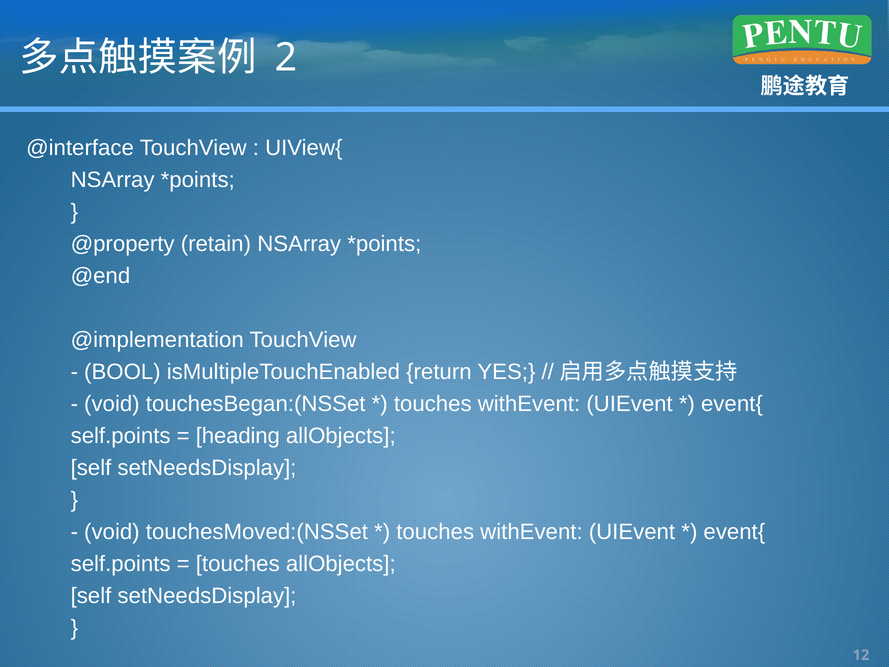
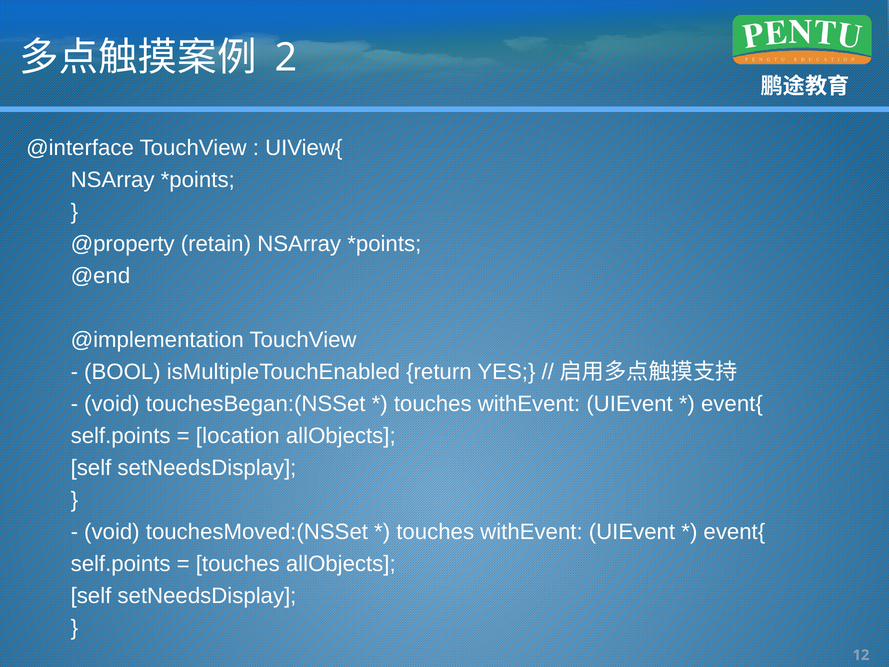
heading: heading -> location (238, 436)
